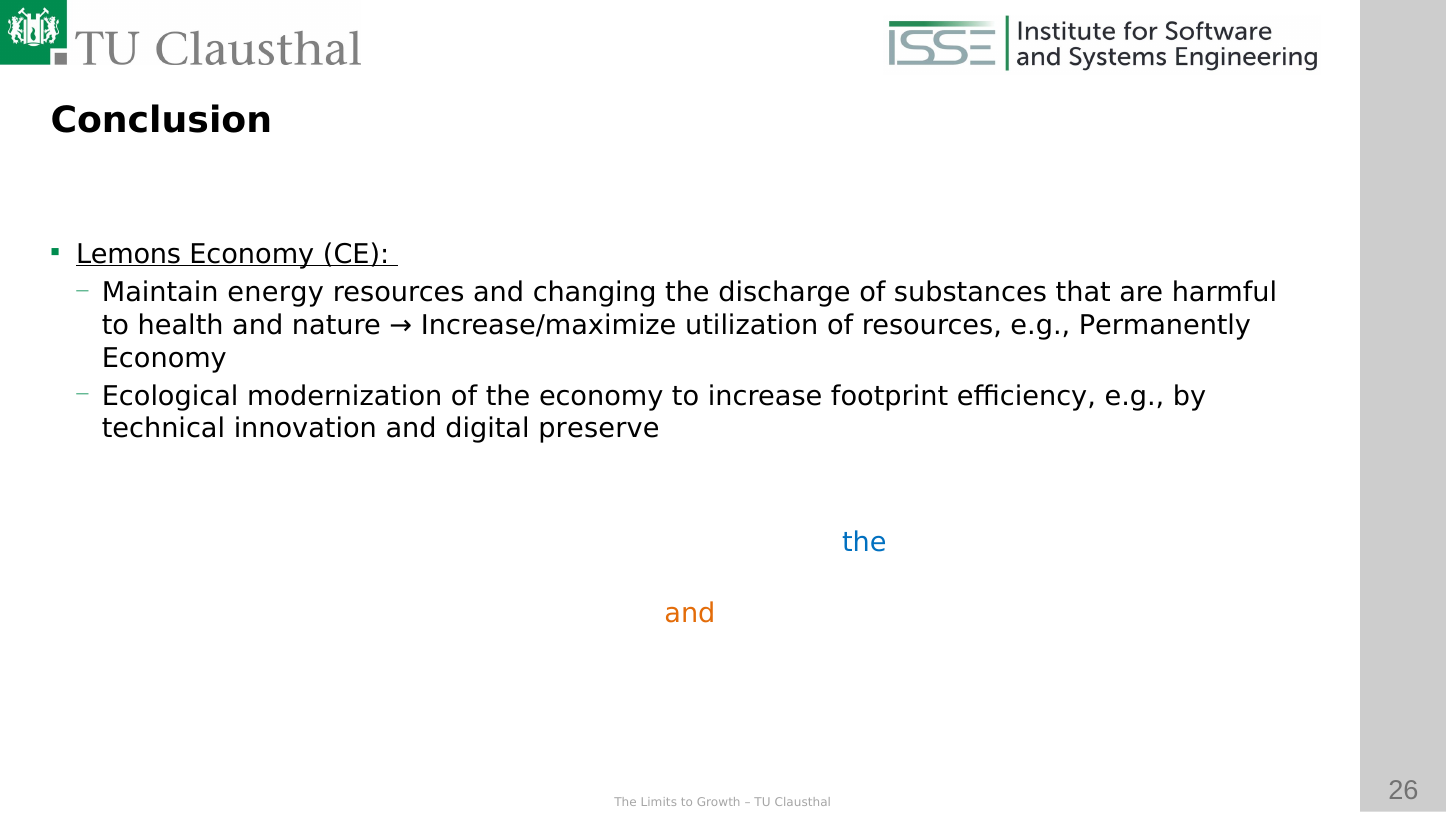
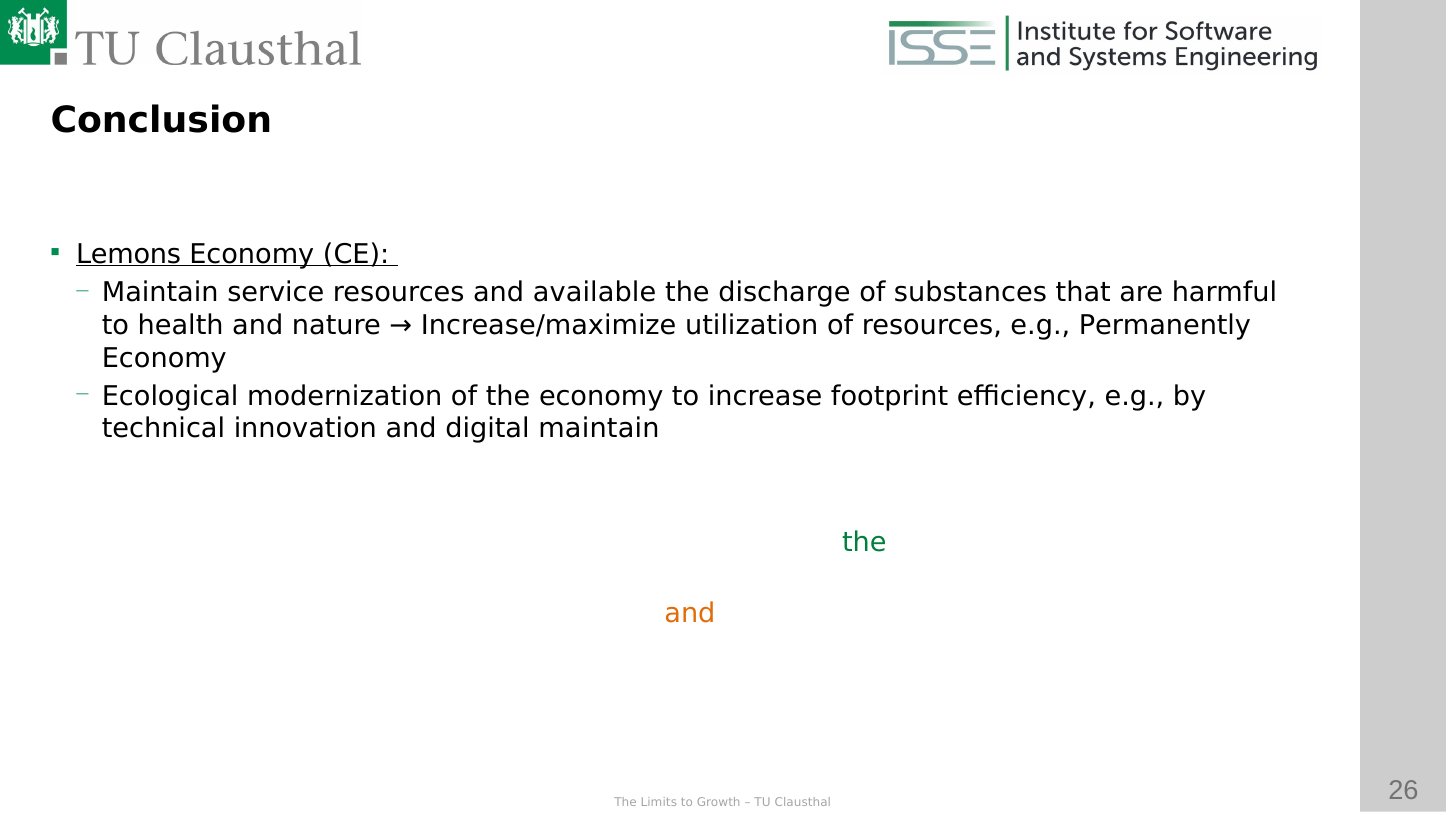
energy: energy -> service (276, 293)
changing: changing -> available (595, 293)
digital preserve: preserve -> maintain (599, 429)
the colour: blue -> green (864, 543)
